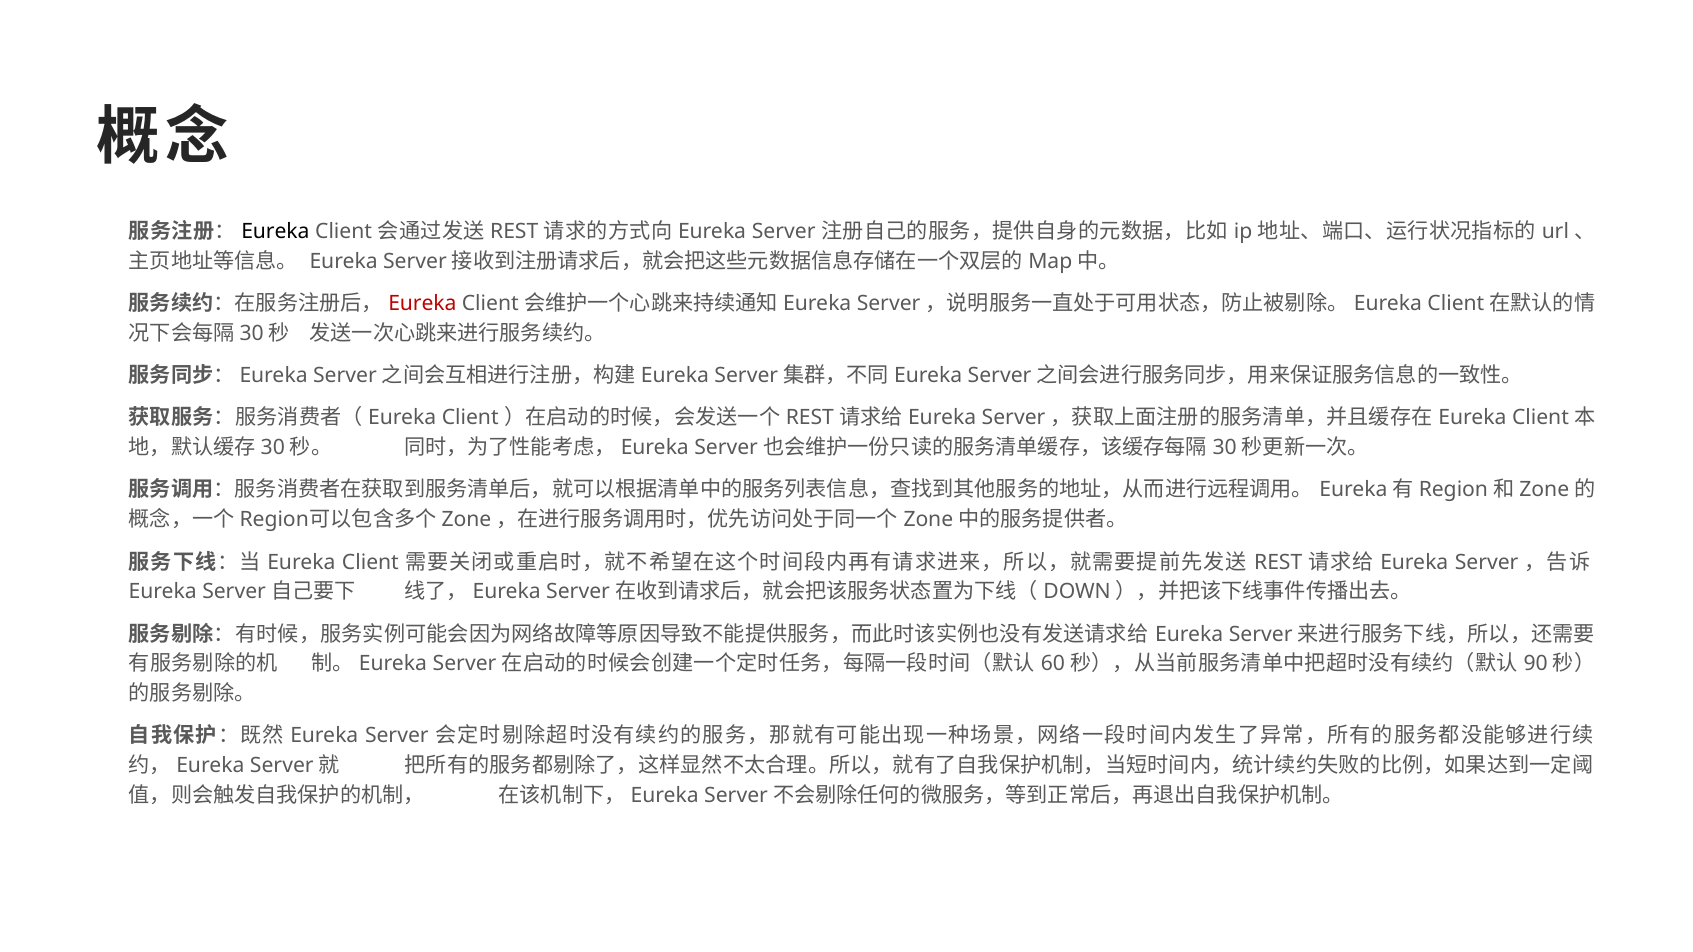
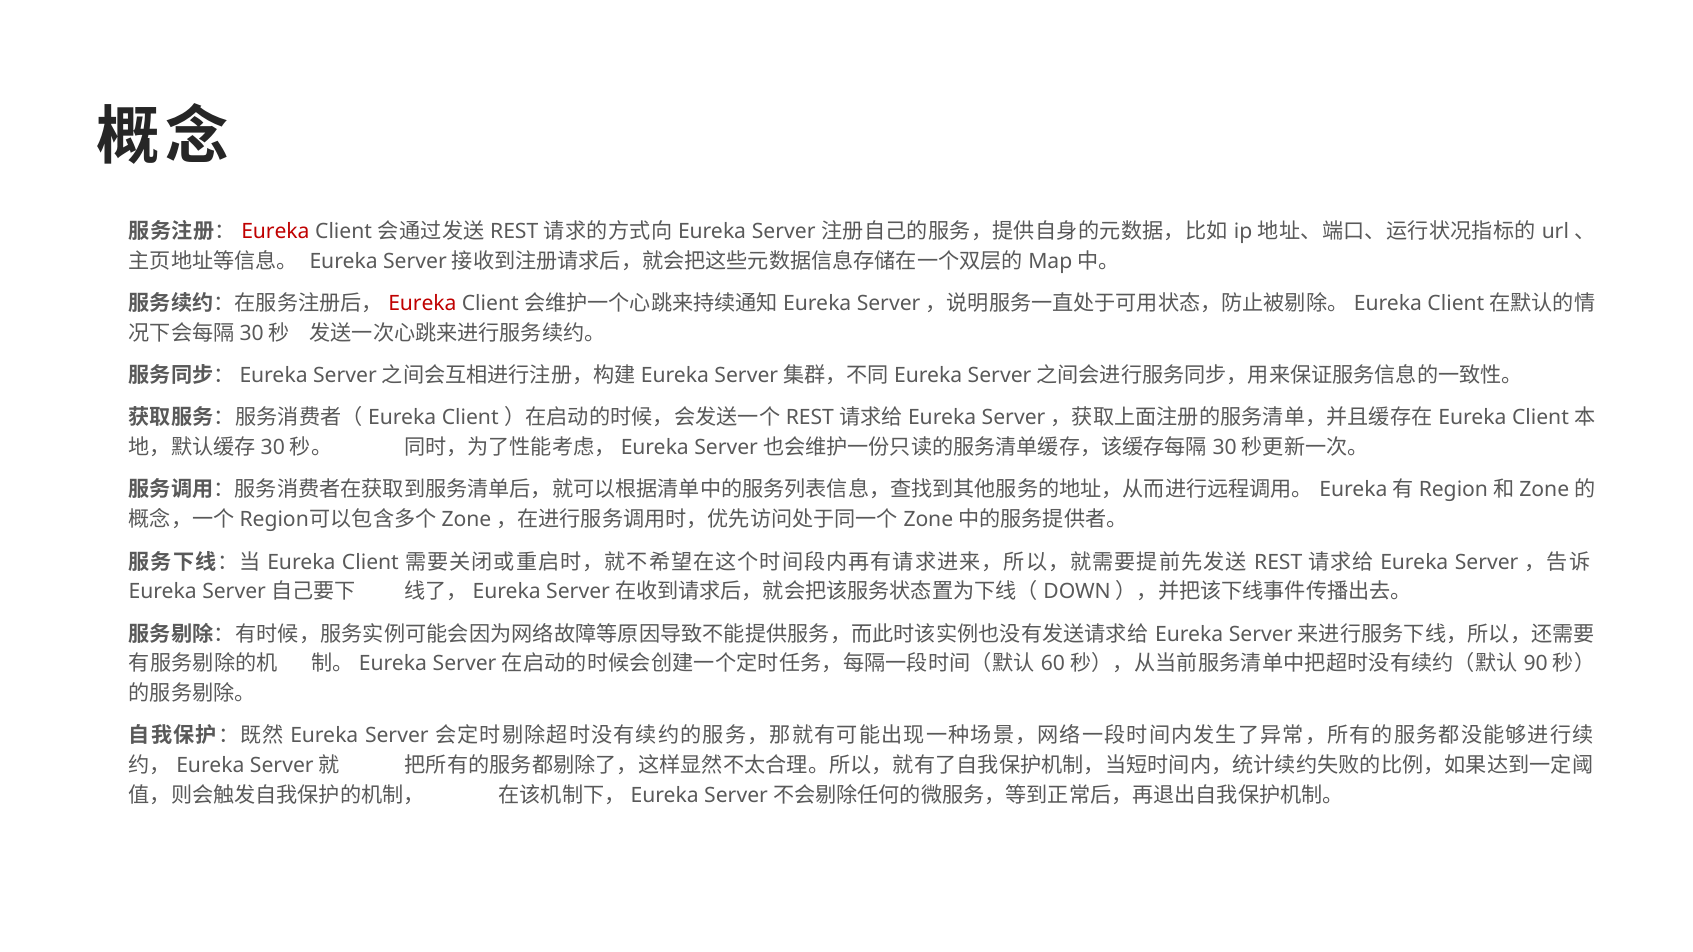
Eureka colour: black -> red (275, 232)
